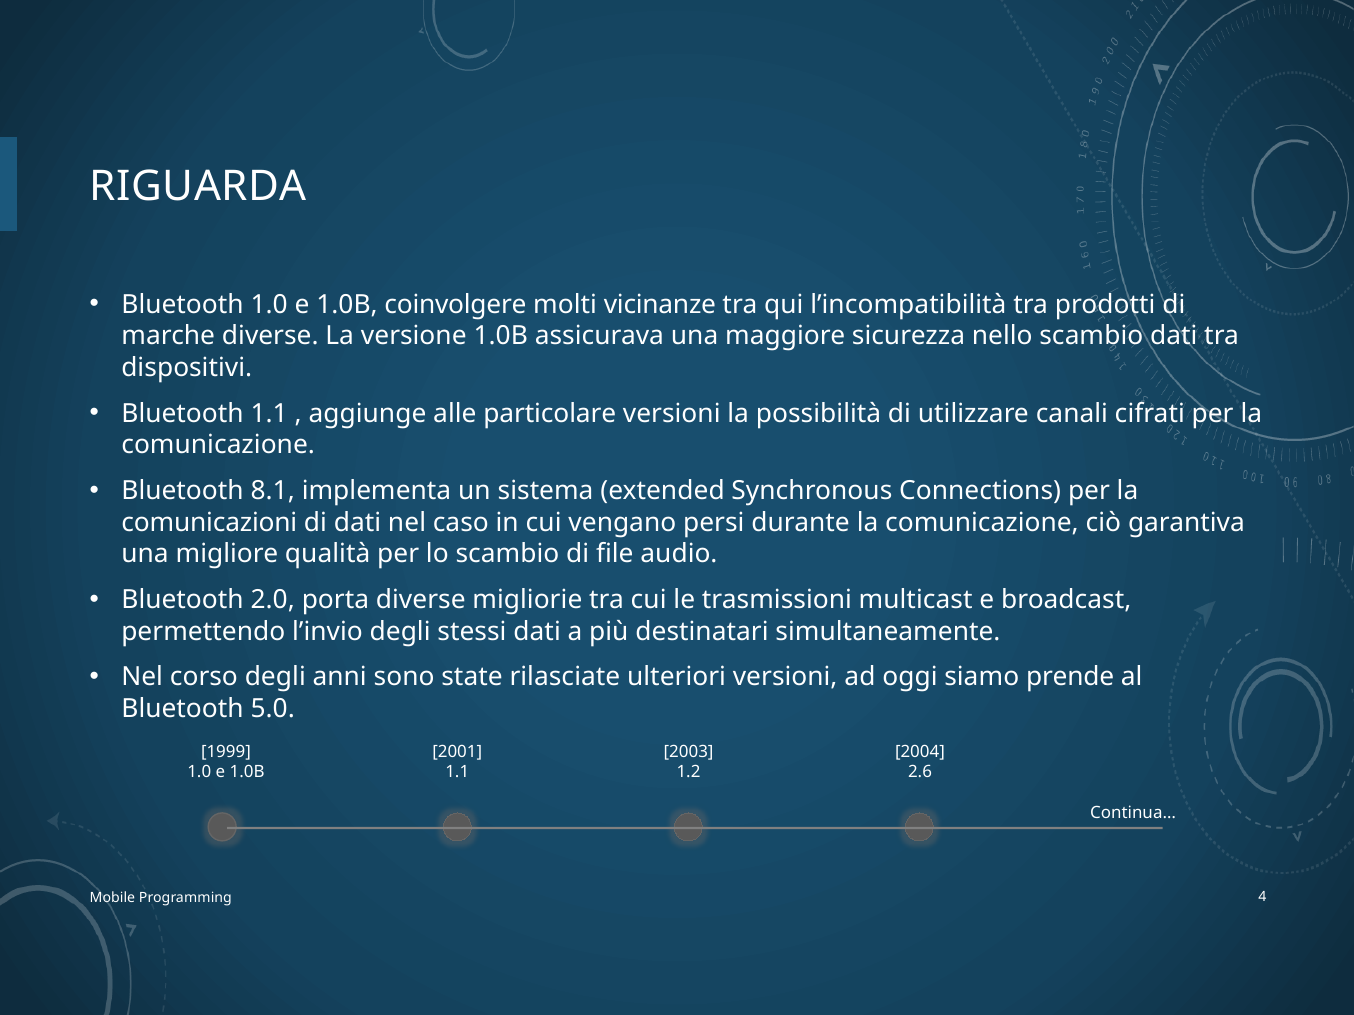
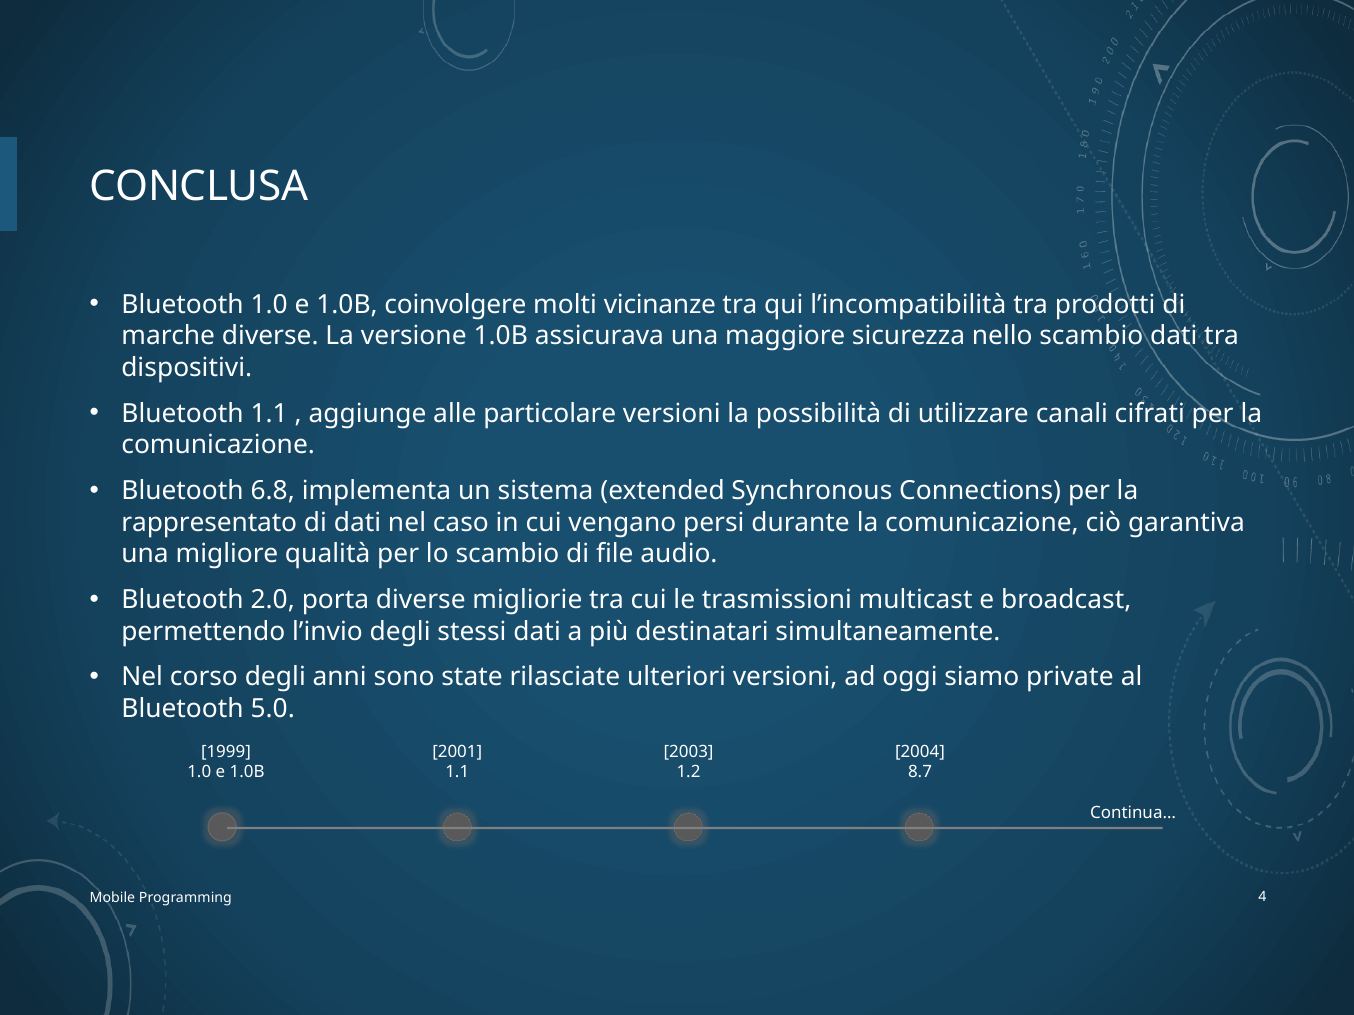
RIGUARDA: RIGUARDA -> CONCLUSA (199, 186)
8.1: 8.1 -> 6.8 (273, 491)
comunicazioni: comunicazioni -> rappresentato (209, 523)
prende: prende -> private (1070, 677)
2.6: 2.6 -> 8.7 (920, 772)
